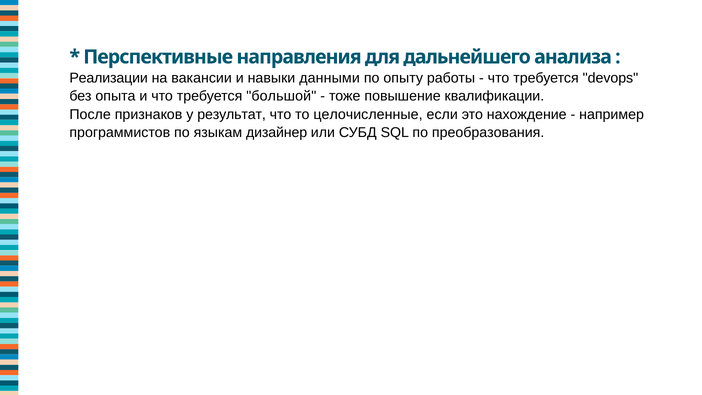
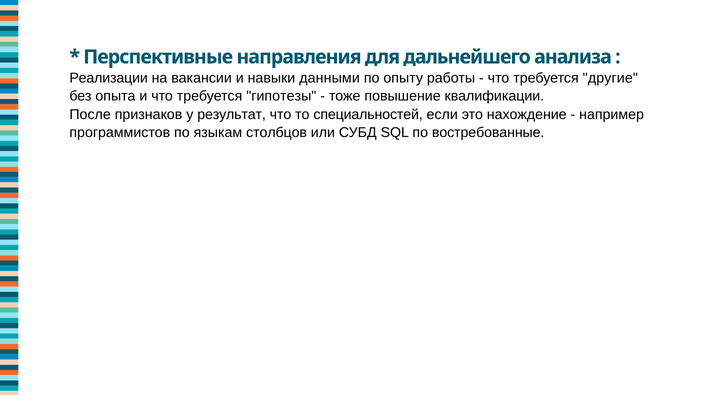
devops: devops -> другие (610, 78)
большой: большой -> гипотезы (281, 96)
целочисленные: целочисленные -> специальностей (368, 114)
дизайнер: дизайнер -> столбцов (277, 133)
преобразования: преобразования -> востребованные (488, 133)
